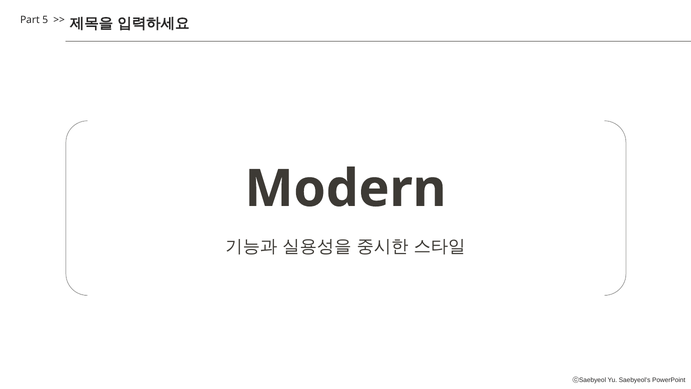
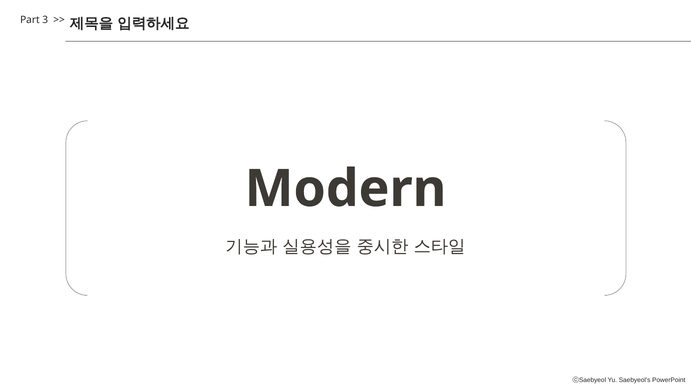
5: 5 -> 3 (45, 20)
